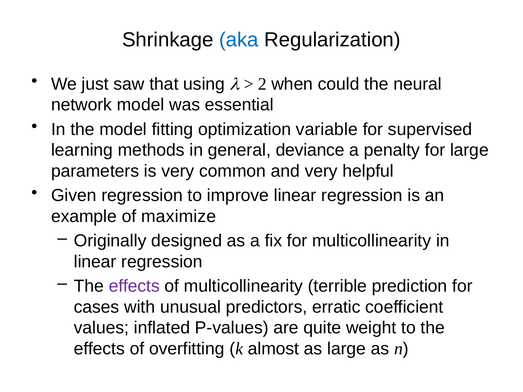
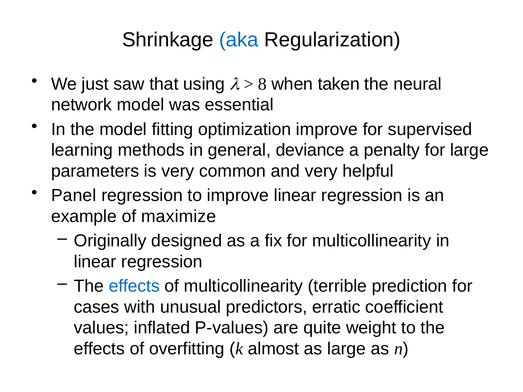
2: 2 -> 8 (262, 84)
could: could -> taken (339, 84)
optimization variable: variable -> improve (327, 129)
Given: Given -> Panel (74, 196)
effects colour: purple -> blue (134, 286)
